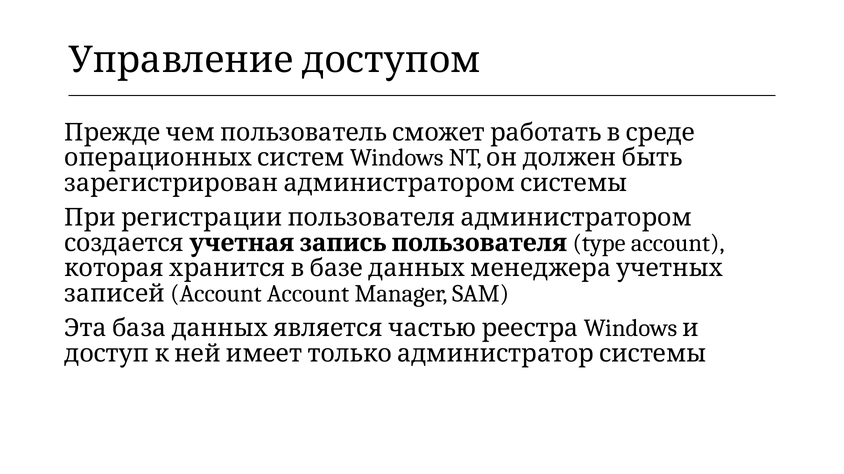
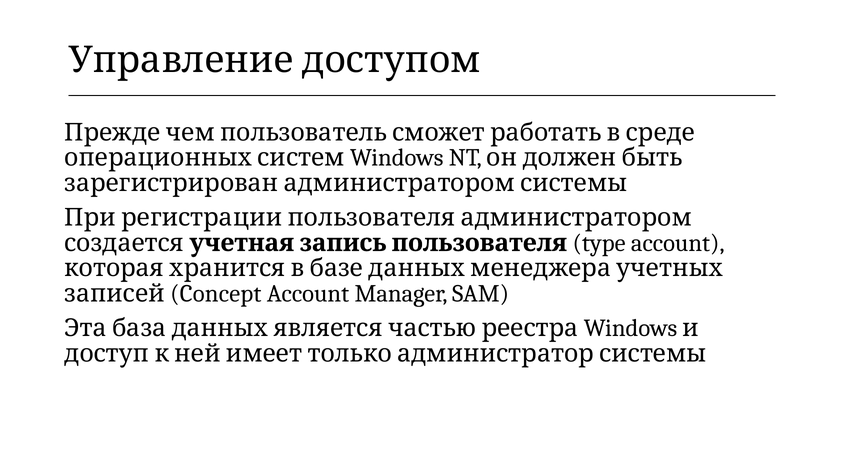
Account: Account -> Concept (216, 294)
